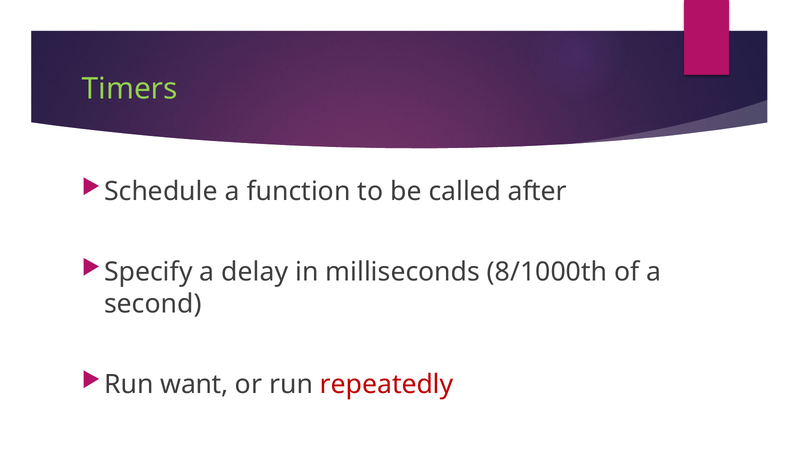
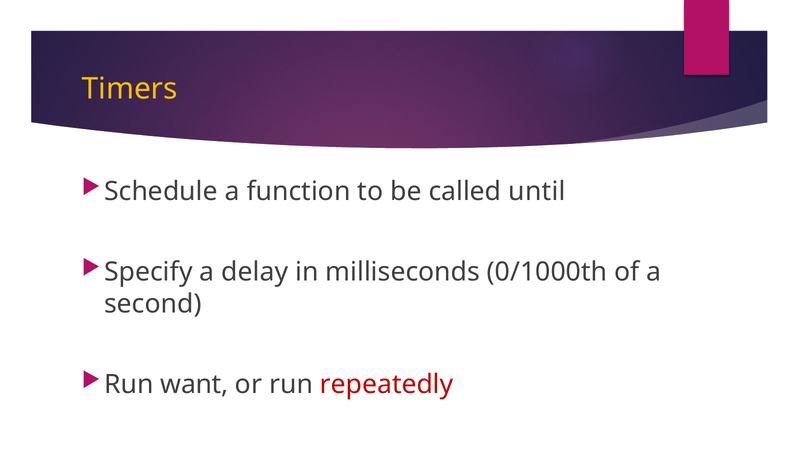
Timers colour: light green -> yellow (130, 89)
after: after -> until (537, 191)
8/1000th: 8/1000th -> 0/1000th (547, 272)
